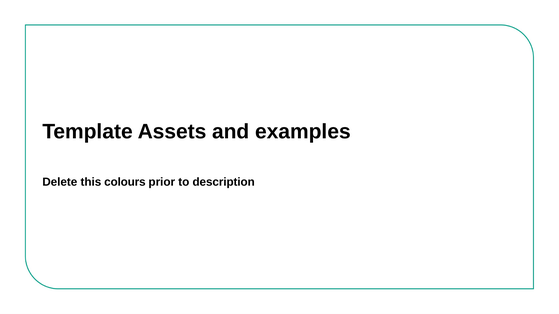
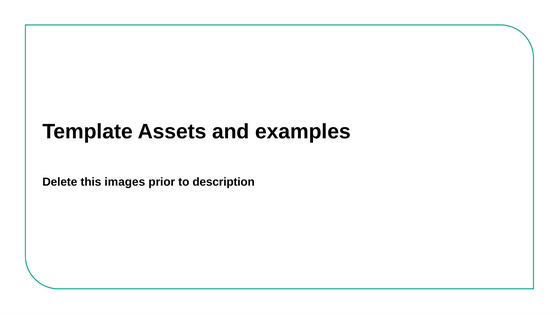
colours: colours -> images (125, 182)
